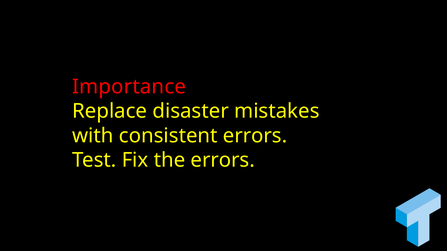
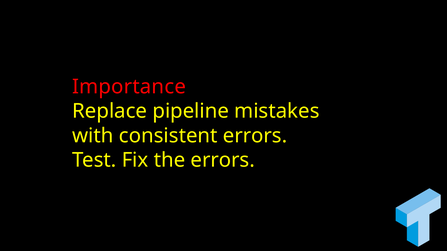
disaster: disaster -> pipeline (191, 111)
